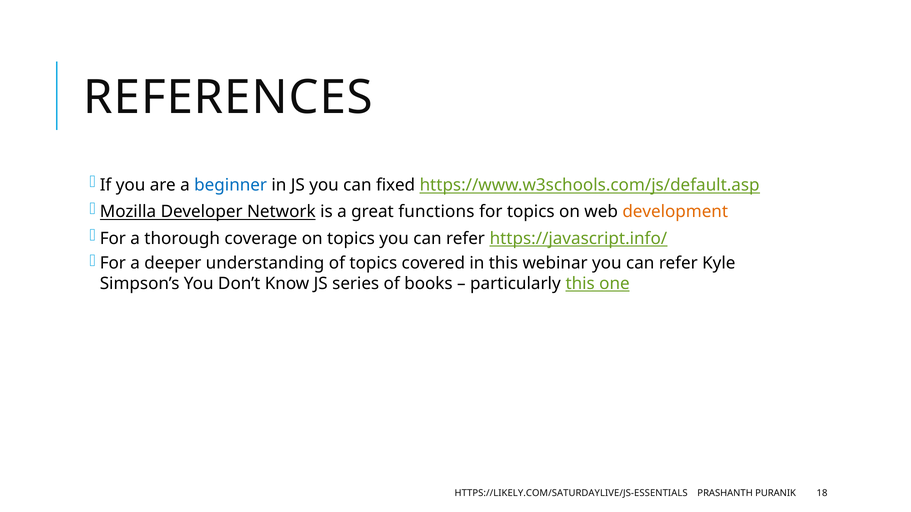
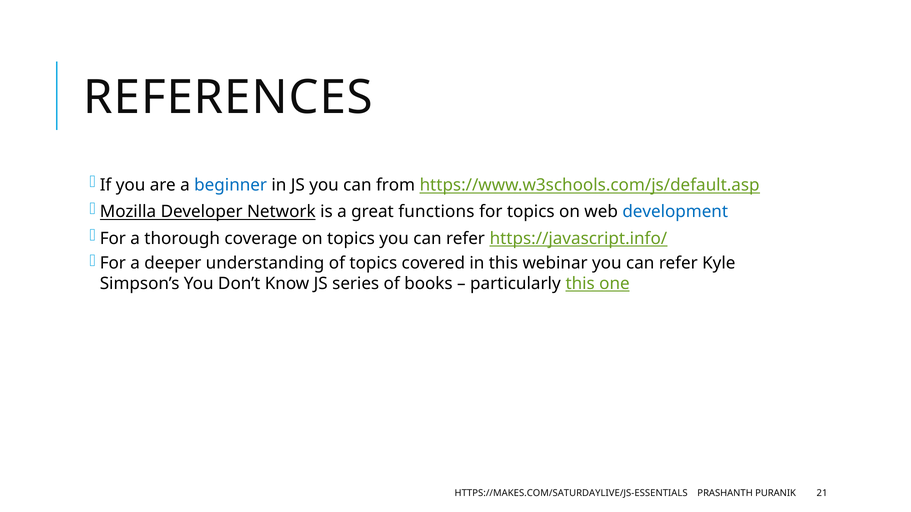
fixed: fixed -> from (396, 185)
development colour: orange -> blue (675, 212)
HTTPS://LIKELY.COM/SATURDAYLIVE/JS-ESSENTIALS: HTTPS://LIKELY.COM/SATURDAYLIVE/JS-ESSENTIALS -> HTTPS://MAKES.COM/SATURDAYLIVE/JS-ESSENTIALS (571, 494)
18: 18 -> 21 (822, 494)
